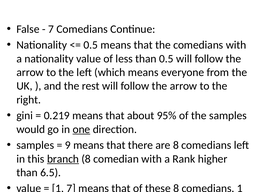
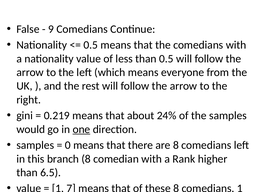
7: 7 -> 9 (51, 29)
95%: 95% -> 24% (167, 116)
9: 9 -> 0 (68, 145)
branch underline: present -> none (63, 159)
